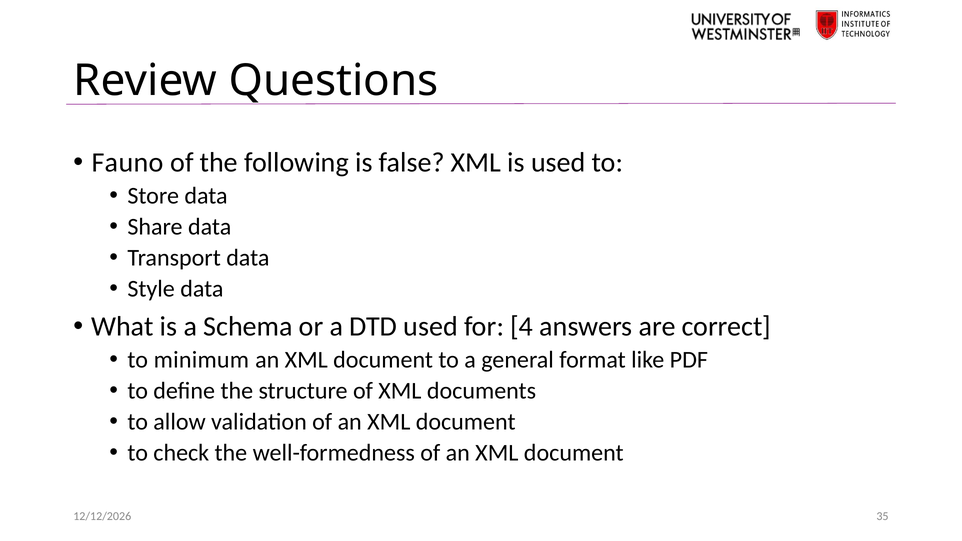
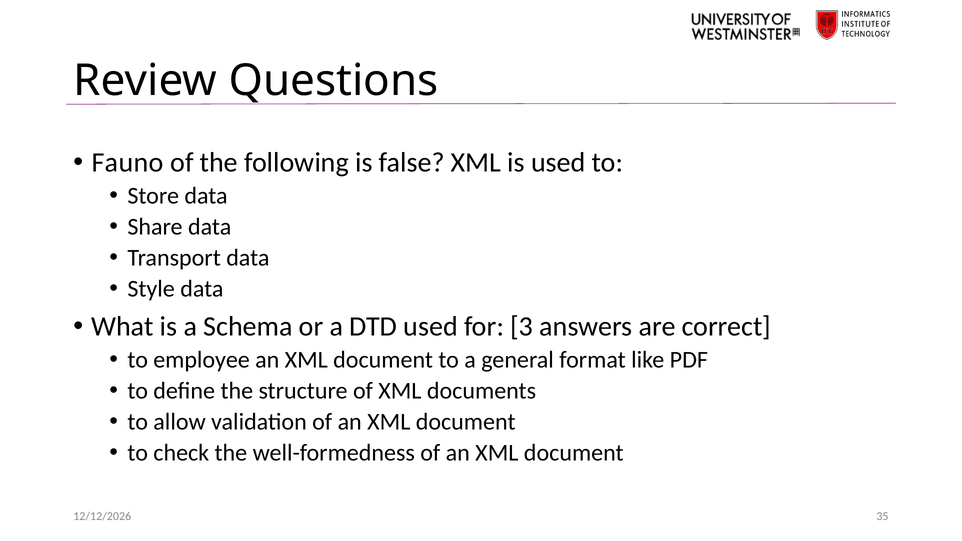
4: 4 -> 3 (522, 327)
minimum: minimum -> employee (202, 360)
